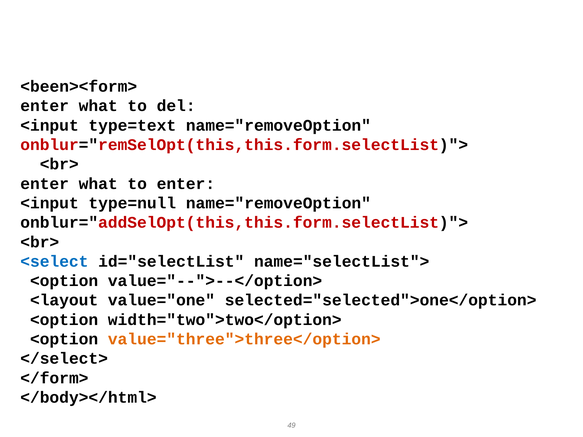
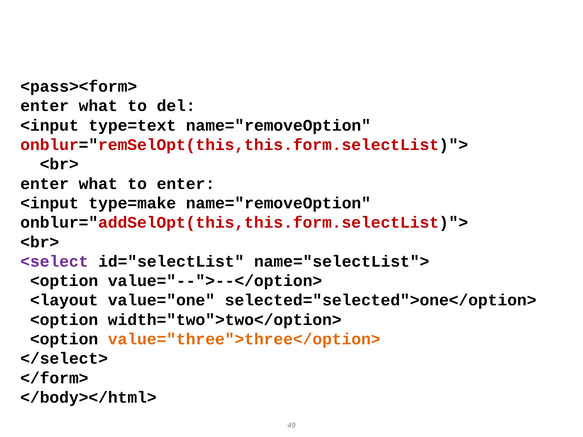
<been><form>: <been><form> -> <pass><form> (79, 87)
type=null: type=null -> type=make (132, 203)
<select colour: blue -> purple (54, 262)
